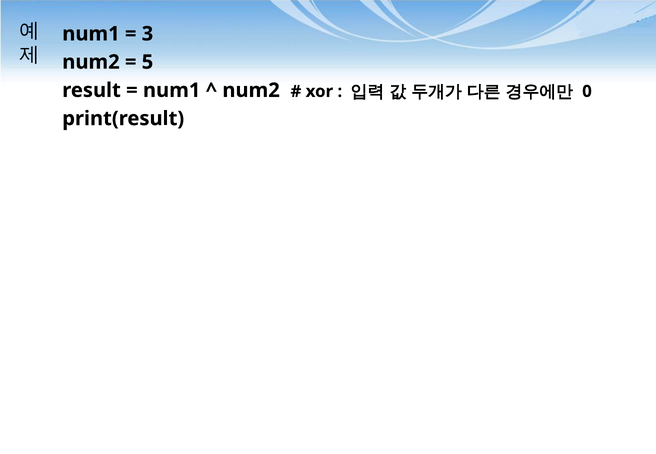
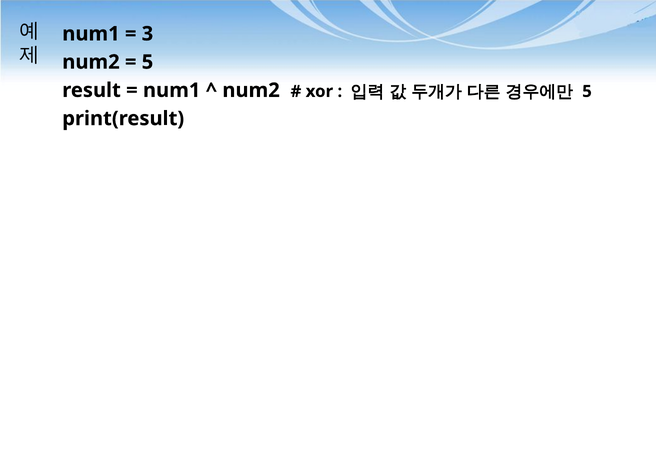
0: 0 -> 5 (587, 91)
